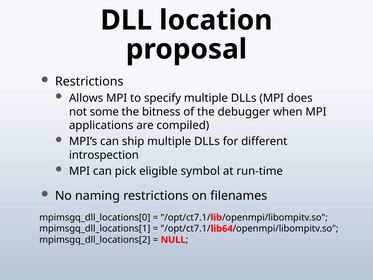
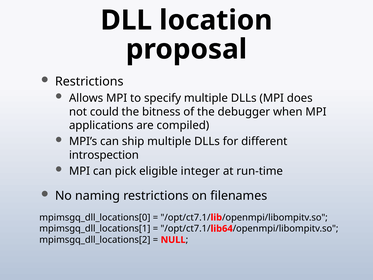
some: some -> could (104, 112)
symbol: symbol -> integer (200, 171)
